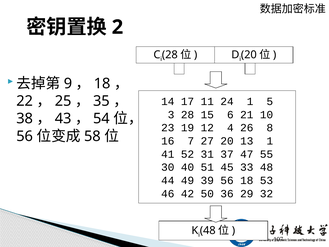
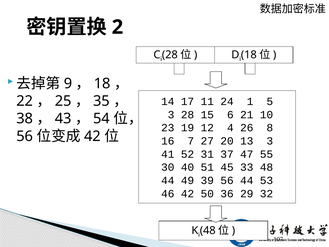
20: 20 -> 18 (249, 55)
58: 58 -> 42 (92, 136)
13 1: 1 -> 3 (270, 141)
56 18: 18 -> 44 (247, 180)
